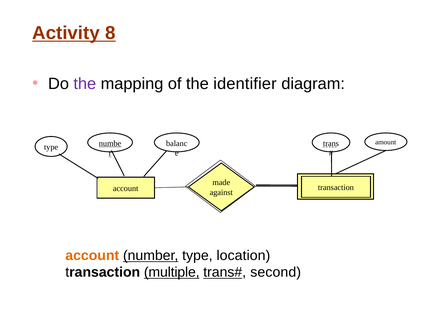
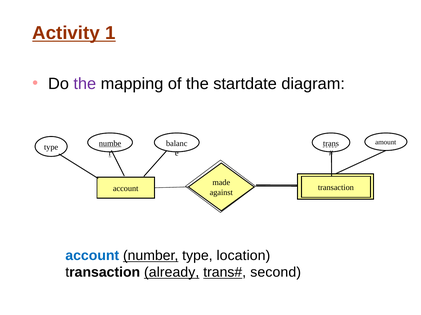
8: 8 -> 1 (110, 33)
identifier: identifier -> startdate (245, 84)
account colour: orange -> blue (92, 256)
multiple: multiple -> already (172, 273)
